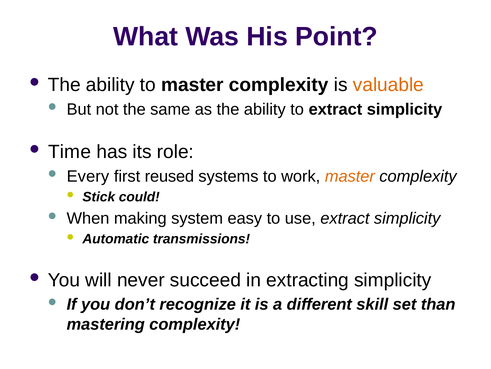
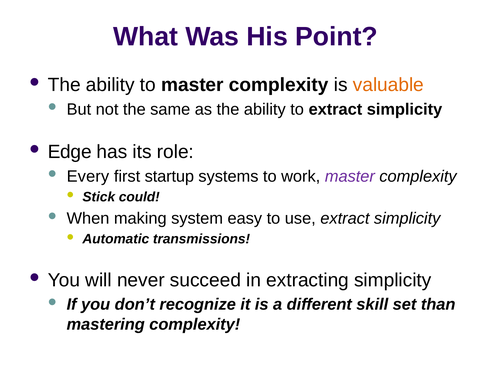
Time: Time -> Edge (70, 152)
reused: reused -> startup (169, 176)
master colour: orange -> purple (350, 176)
